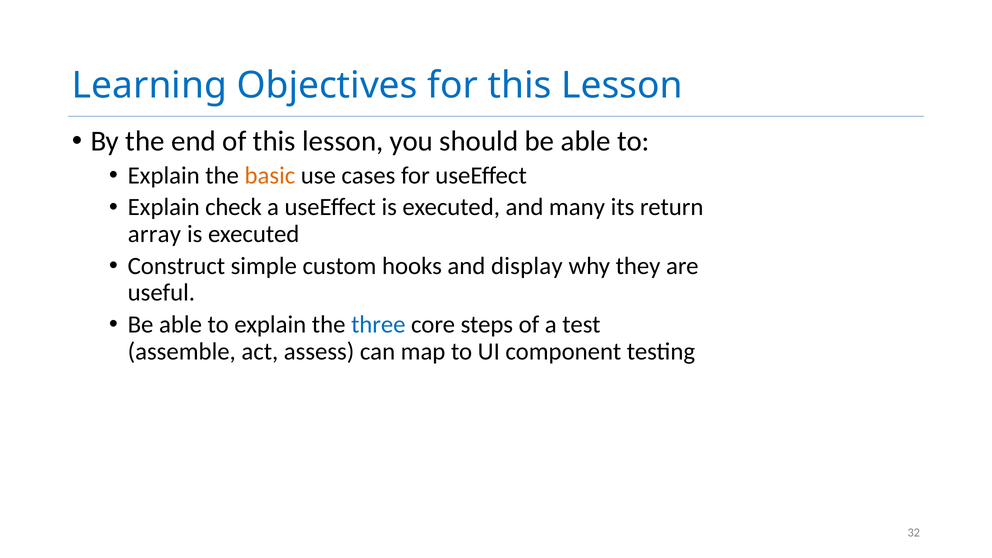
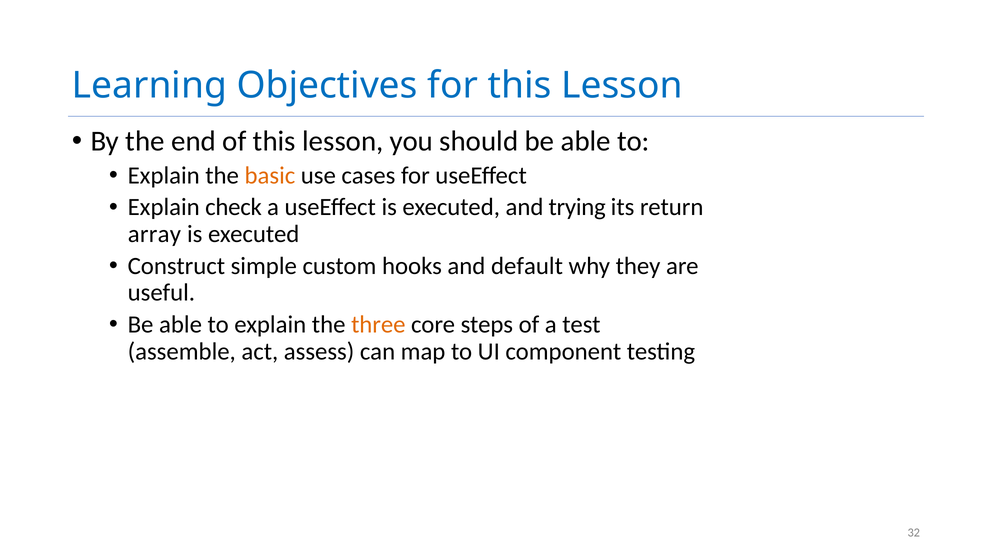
many: many -> trying (577, 207)
display: display -> default (527, 266)
three colour: blue -> orange (378, 325)
